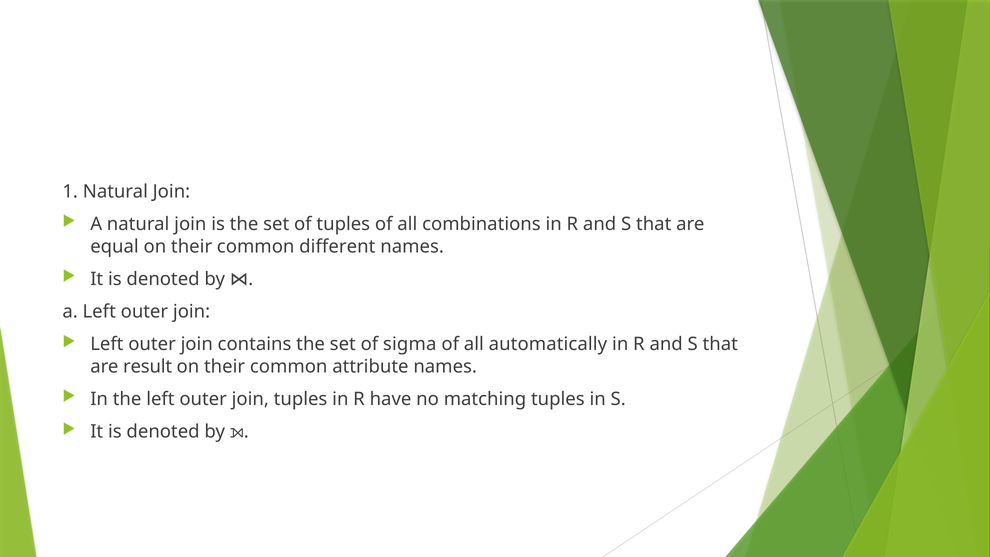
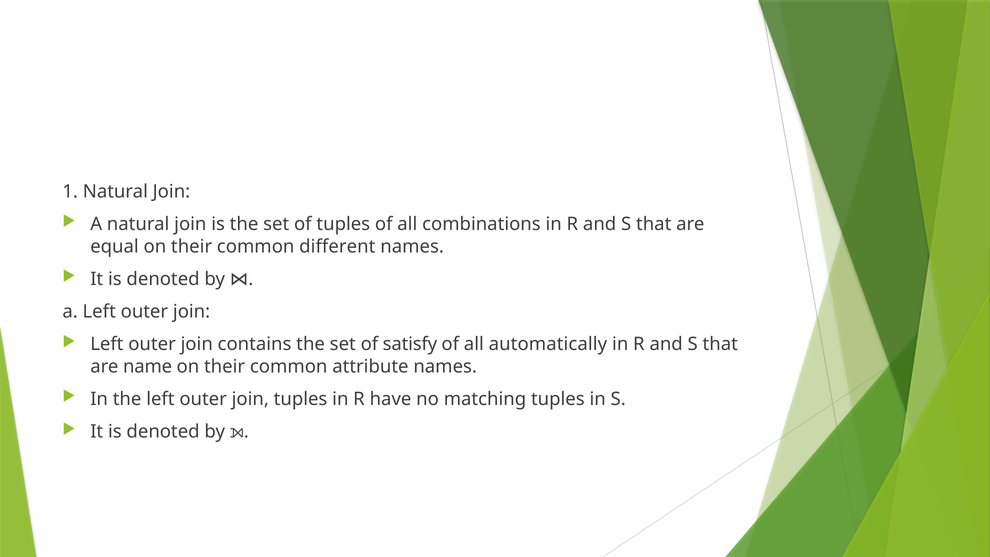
sigma: sigma -> satisfy (410, 344)
result: result -> name (148, 367)
